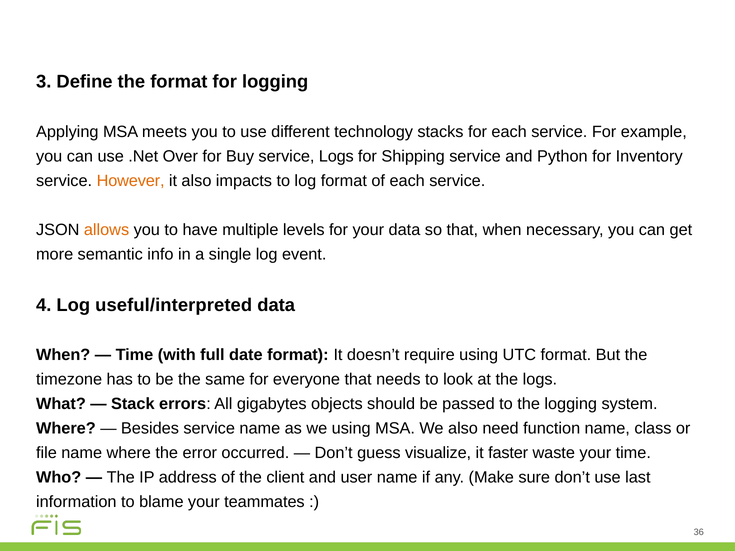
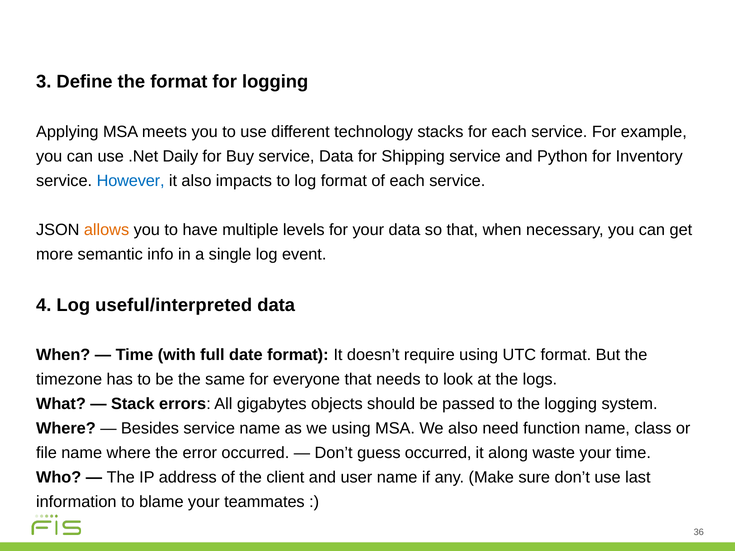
Over: Over -> Daily (180, 156)
service Logs: Logs -> Data (336, 156)
However colour: orange -> blue (131, 181)
guess visualize: visualize -> occurred (438, 453)
faster: faster -> along (508, 453)
